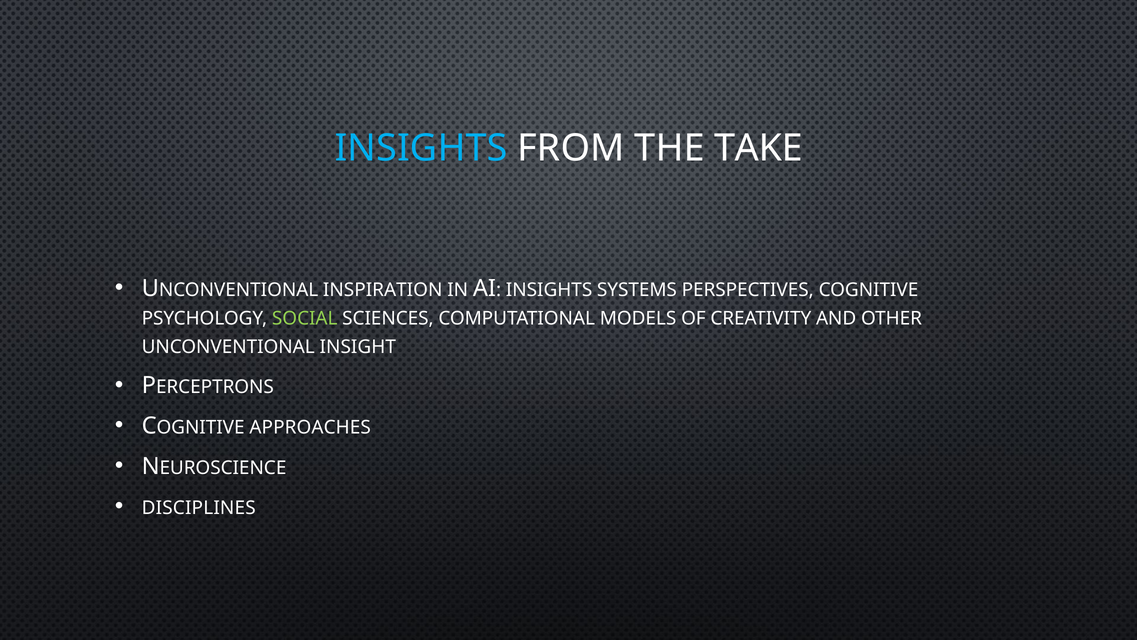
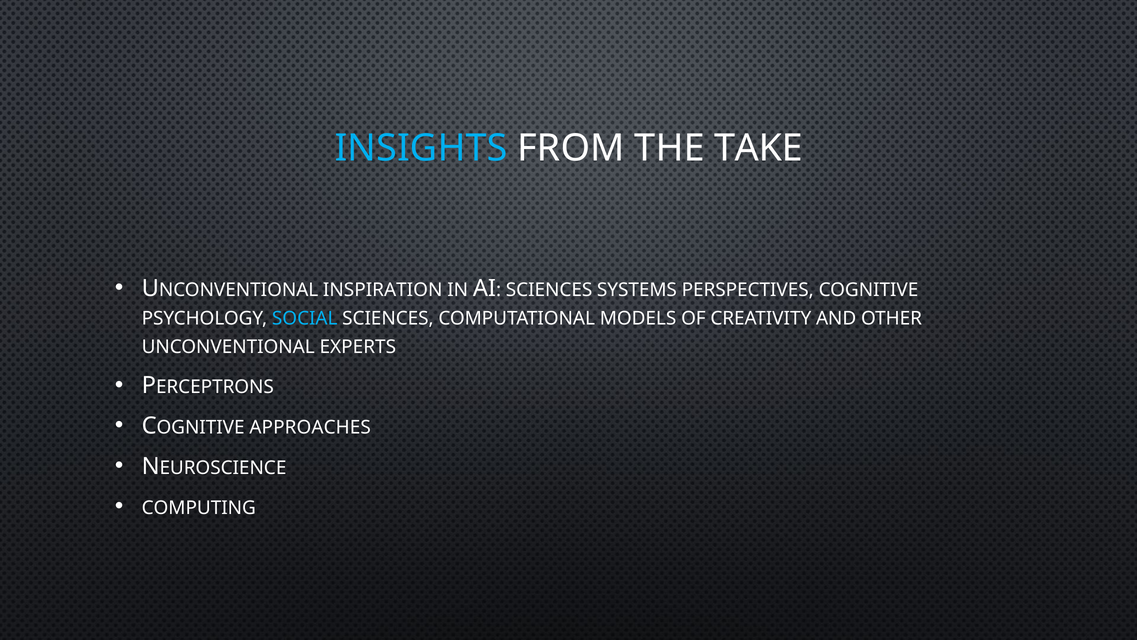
INSIGHTS: INSIGHTS -> SCIENCES (549, 290)
SOCIAL colour: light green -> light blue (305, 318)
INSIGHT: INSIGHT -> EXPERTS (358, 347)
DISCIPLINES: DISCIPLINES -> COMPUTING (199, 508)
